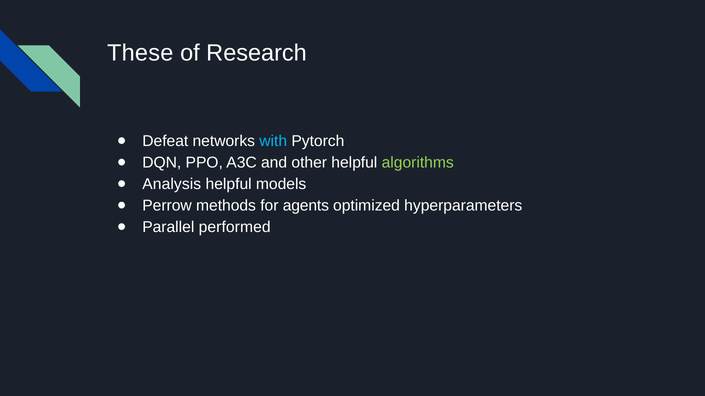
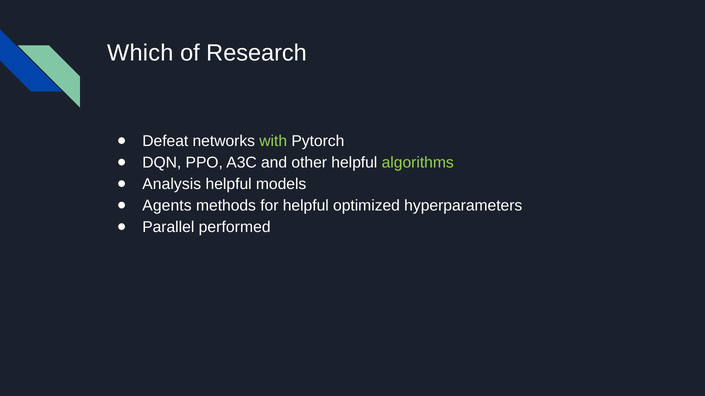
These: These -> Which (140, 53)
with colour: light blue -> light green (273, 141)
Perrow: Perrow -> Agents (167, 206)
for agents: agents -> helpful (306, 206)
